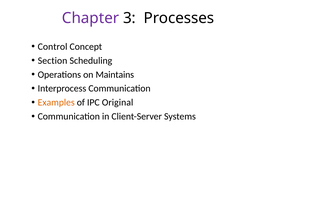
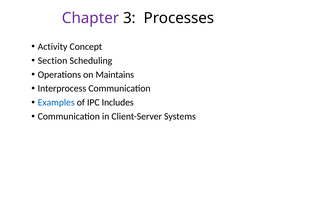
Control: Control -> Activity (53, 47)
Examples colour: orange -> blue (56, 102)
Original: Original -> Includes (118, 102)
